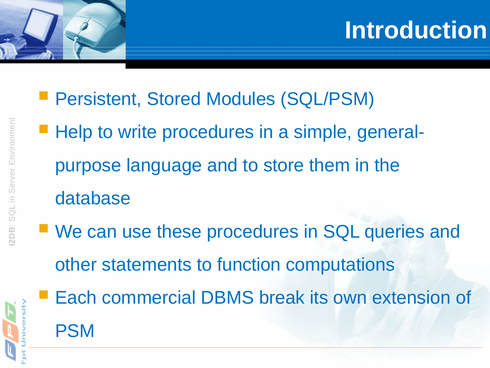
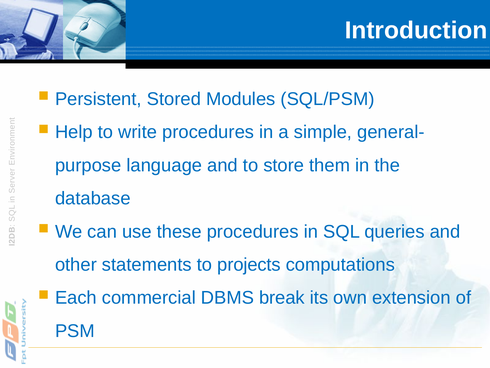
function: function -> projects (249, 264)
